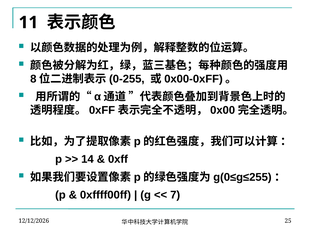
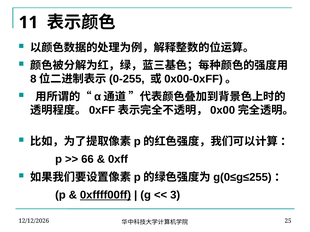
14: 14 -> 66 (87, 160)
0xffff00ff underline: none -> present (106, 195)
7: 7 -> 3 (175, 195)
